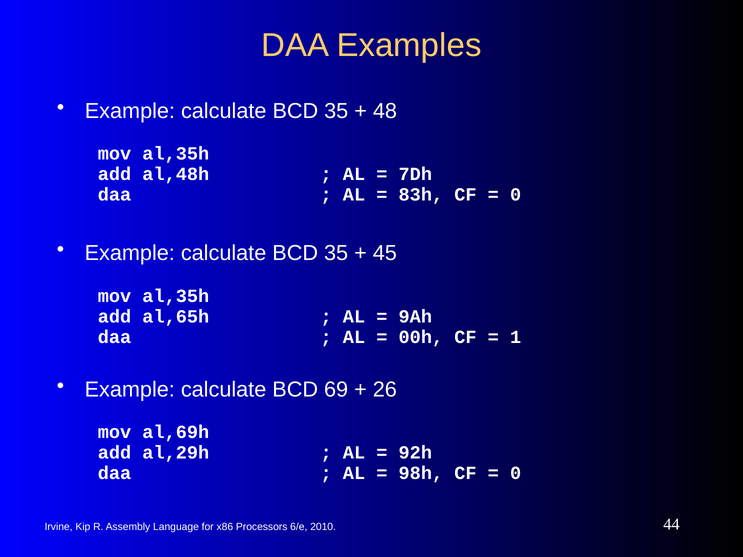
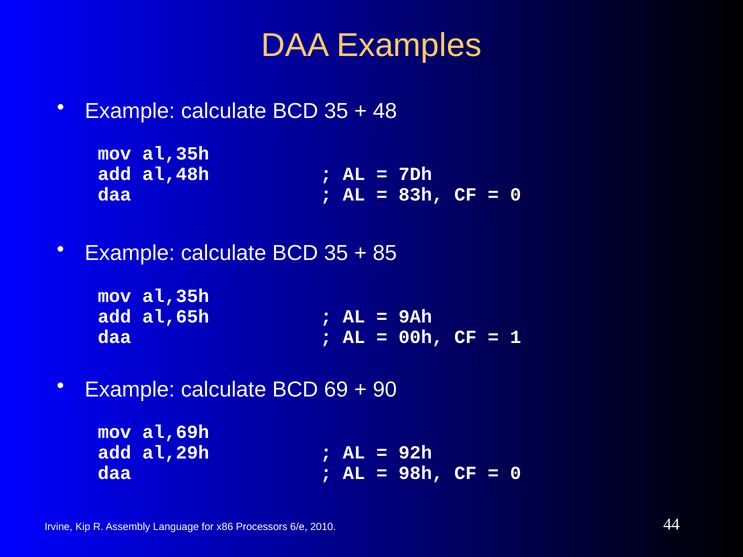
45: 45 -> 85 (385, 253)
26: 26 -> 90 (385, 390)
